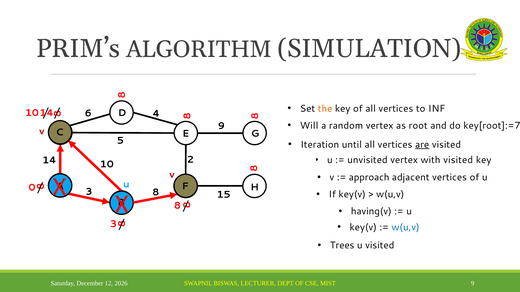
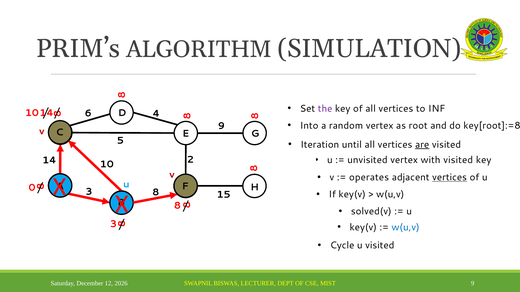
the colour: orange -> purple (325, 109)
Will: Will -> Into (309, 126)
key[root]:=7: key[root]:=7 -> key[root]:=8 (492, 126)
approach: approach -> operates (369, 178)
vertices underline: none -> present (450, 178)
having(v: having(v -> solved(v (371, 212)
Trees: Trees -> Cycle (342, 246)
